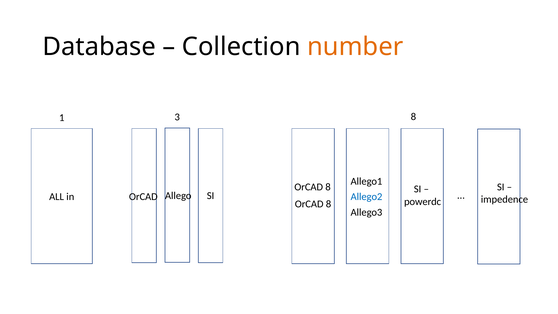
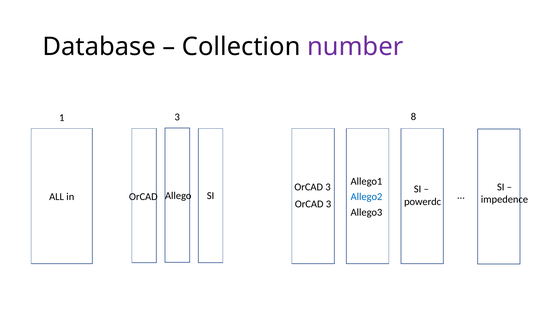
number colour: orange -> purple (355, 47)
8: 8 -> 3 (328, 187)
8: 8 -> 3 (328, 204)
